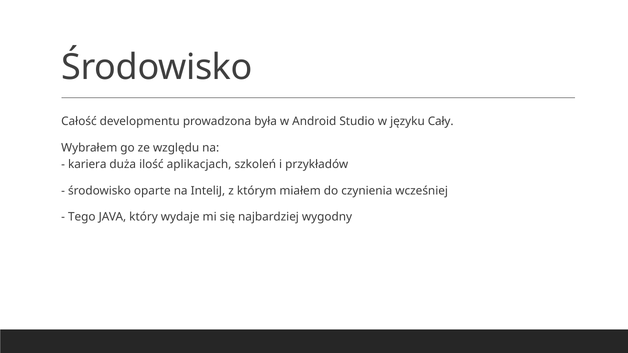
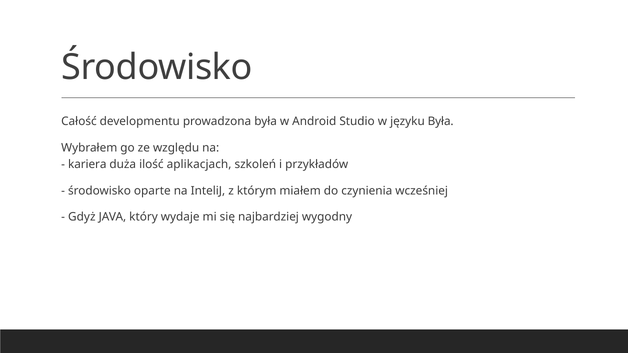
języku Cały: Cały -> Była (441, 122)
Tego: Tego -> Gdyż (82, 217)
